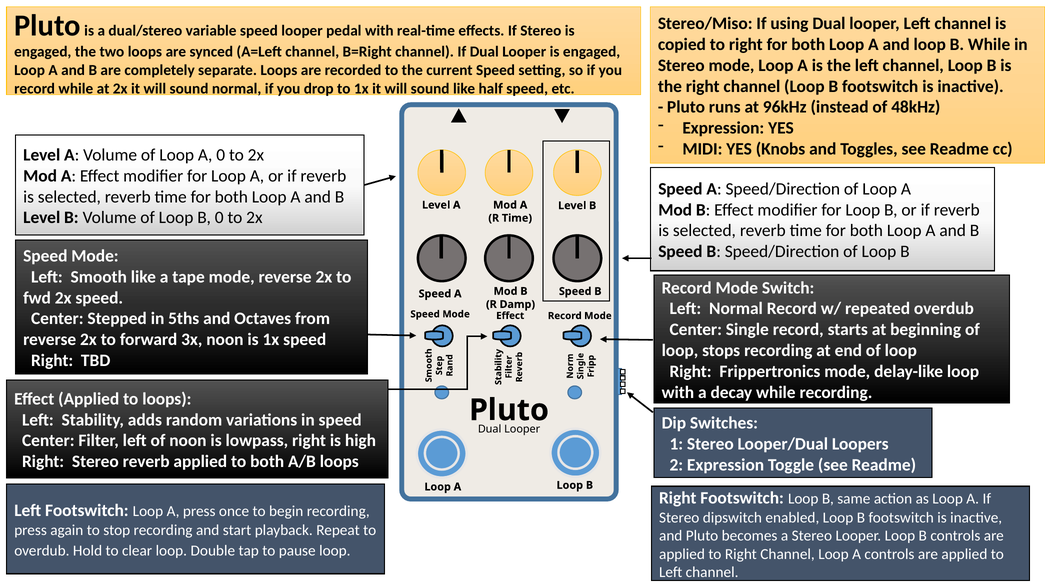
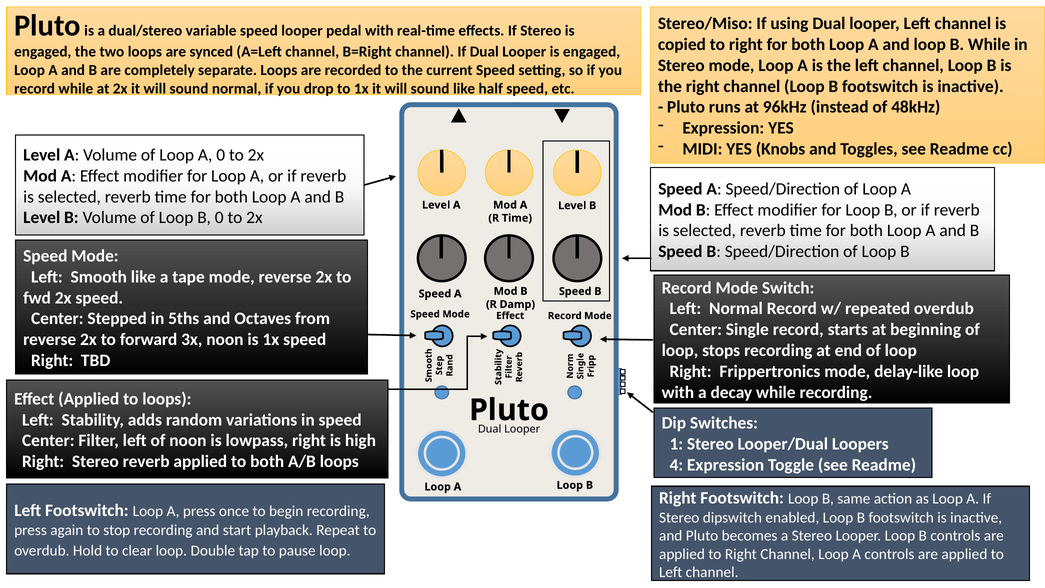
2: 2 -> 4 (676, 465)
